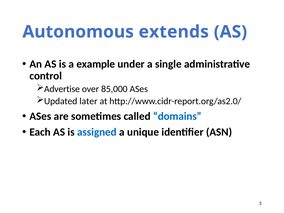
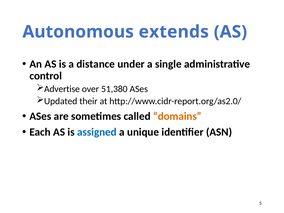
example: example -> distance (96, 64)
85,000: 85,000 -> 51,380 (114, 89)
later: later -> their (88, 101)
domains colour: blue -> orange (177, 116)
